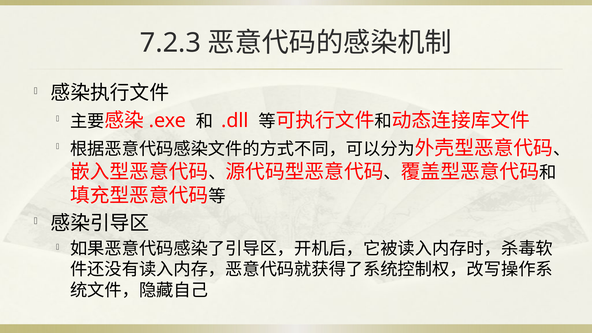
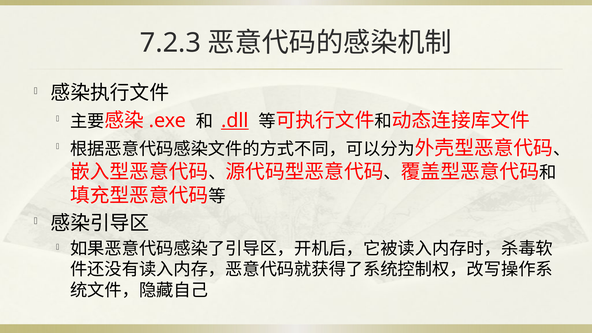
.dll underline: none -> present (235, 121)
